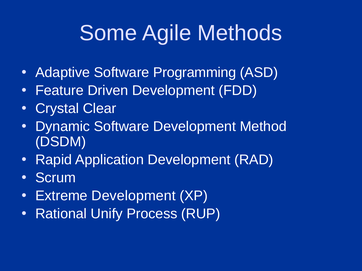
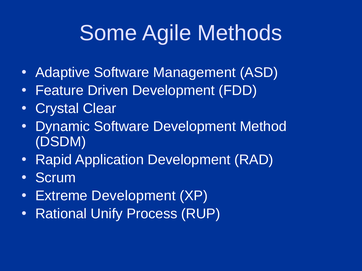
Programming: Programming -> Management (194, 73)
